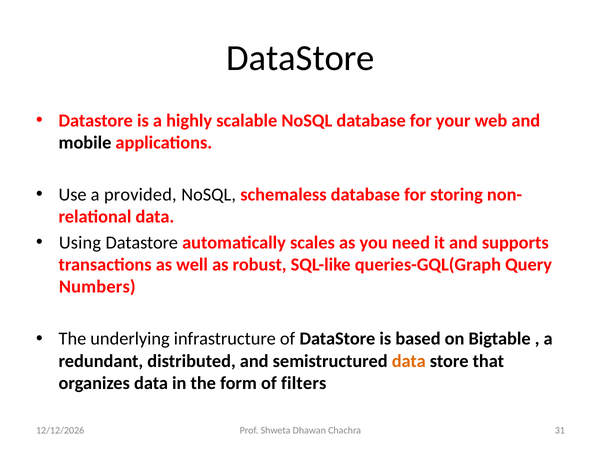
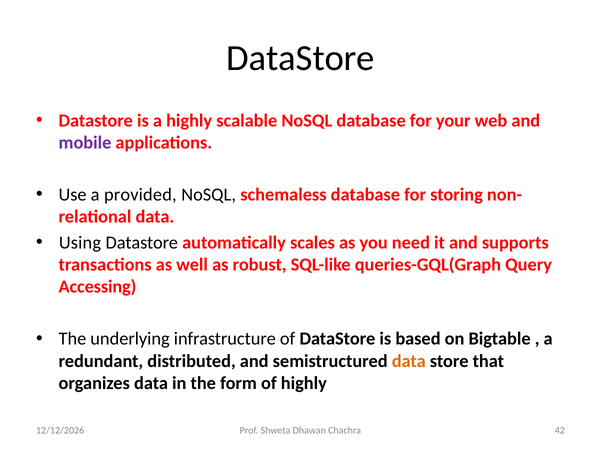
mobile colour: black -> purple (85, 143)
Numbers: Numbers -> Accessing (97, 287)
of filters: filters -> highly (304, 383)
31: 31 -> 42 (560, 430)
